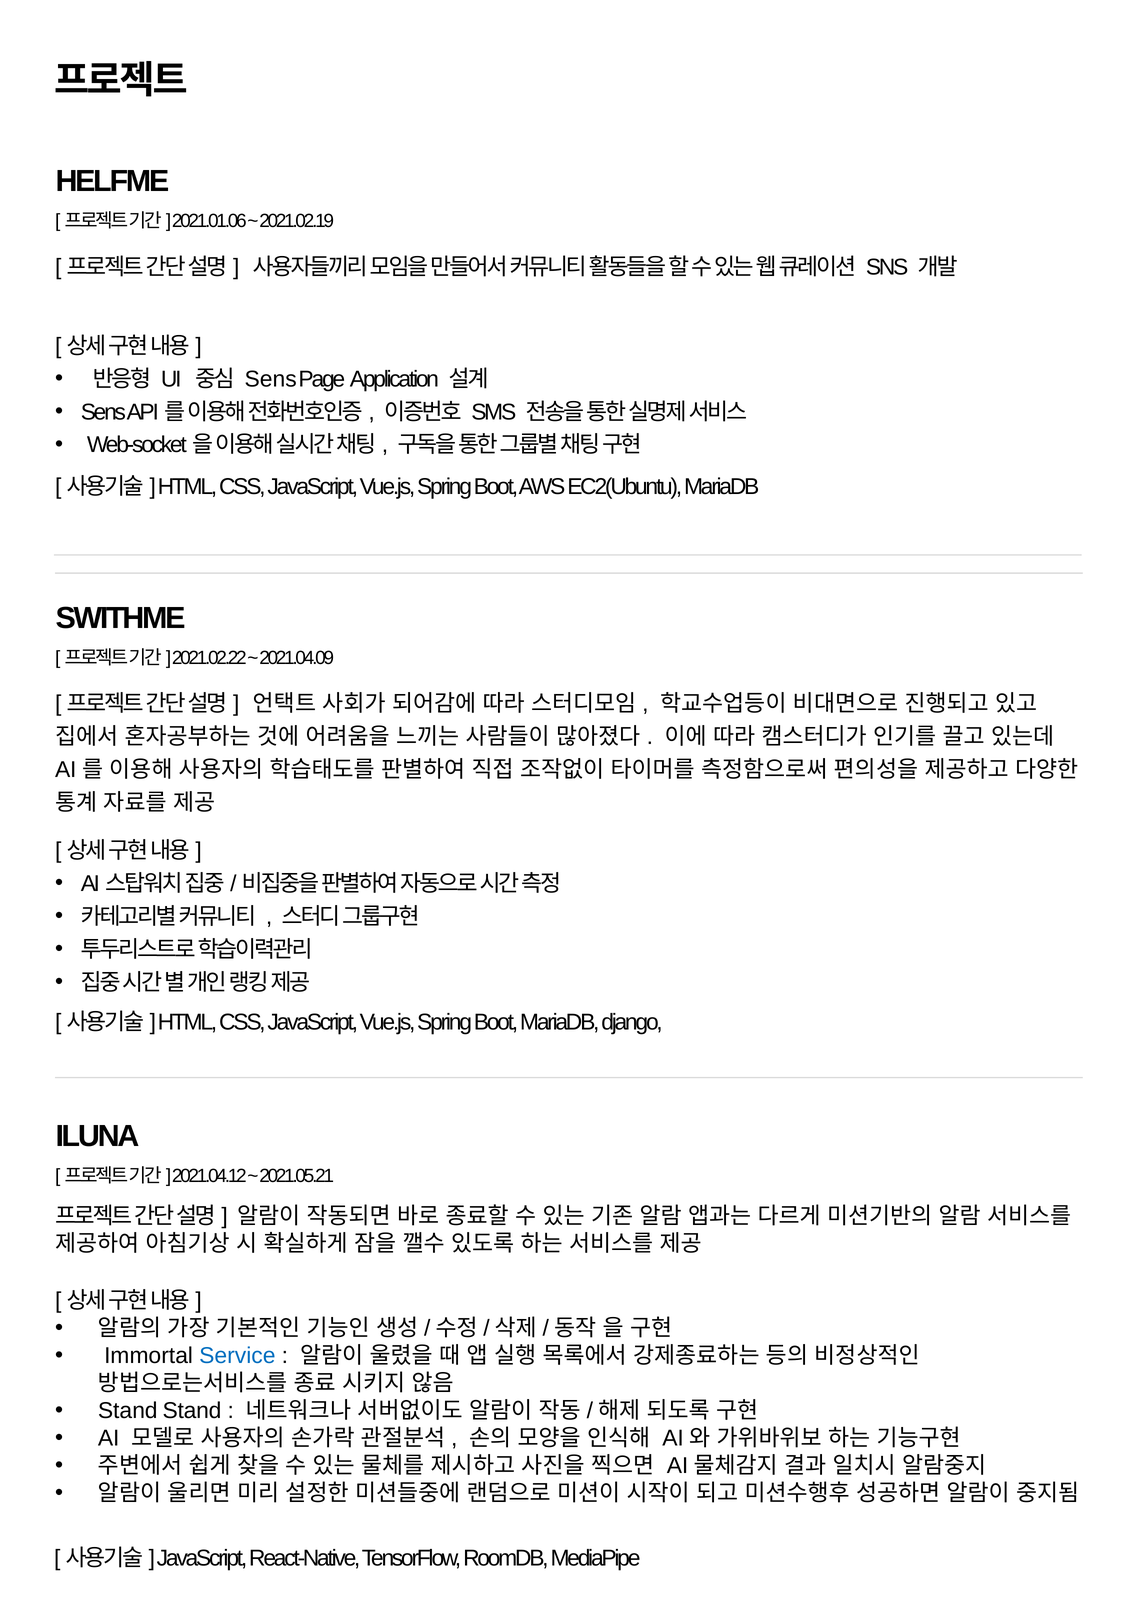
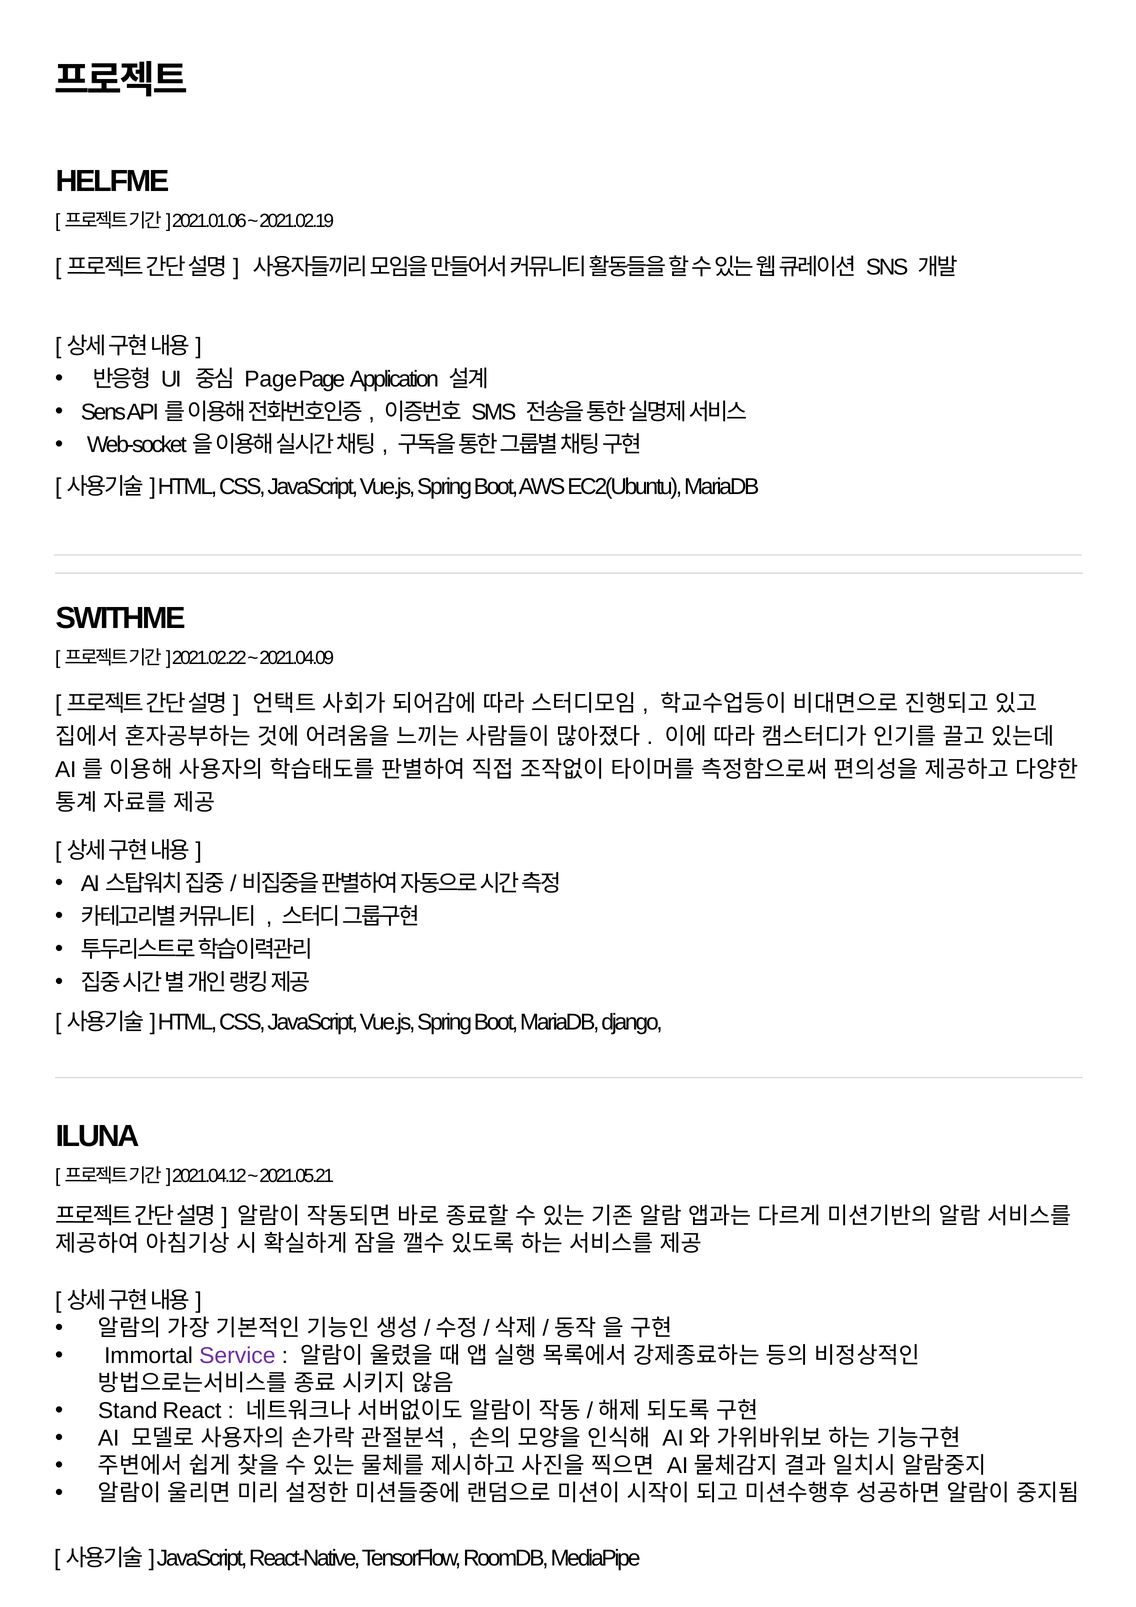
Sens: Sens -> Page (271, 379)
Service colour: blue -> purple (237, 1356)
Stand Stand: Stand -> React (192, 1411)
